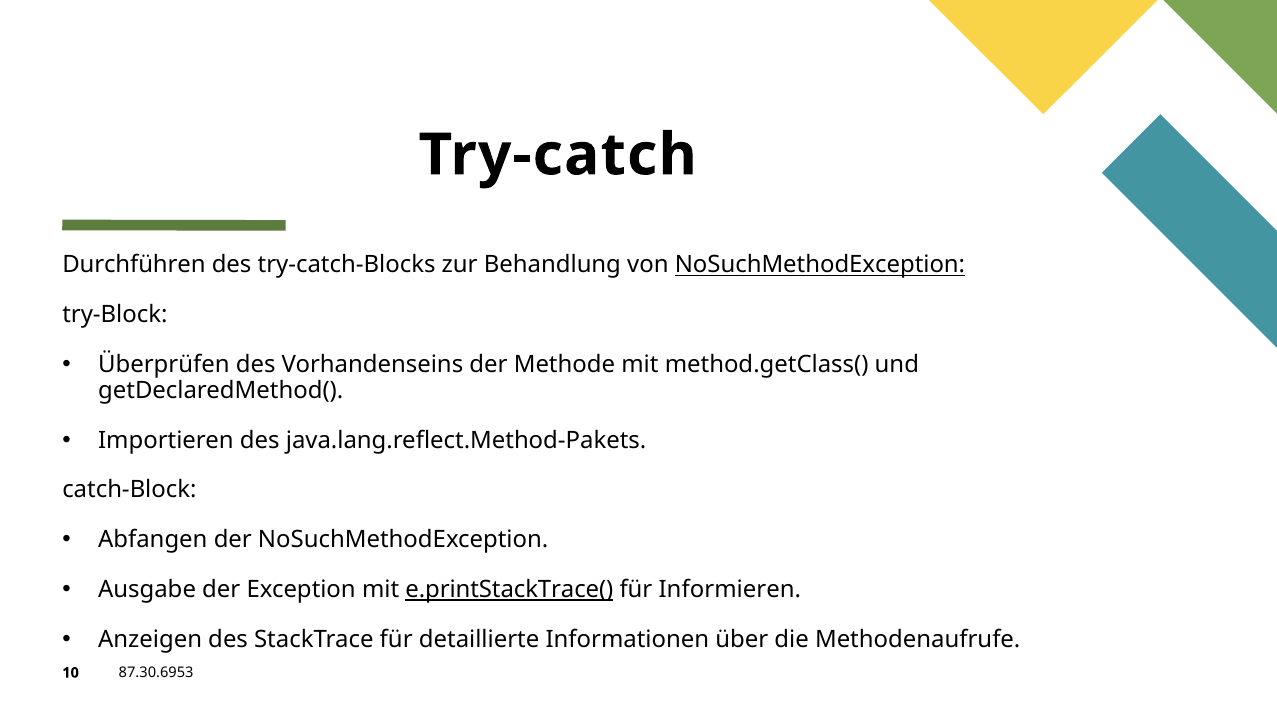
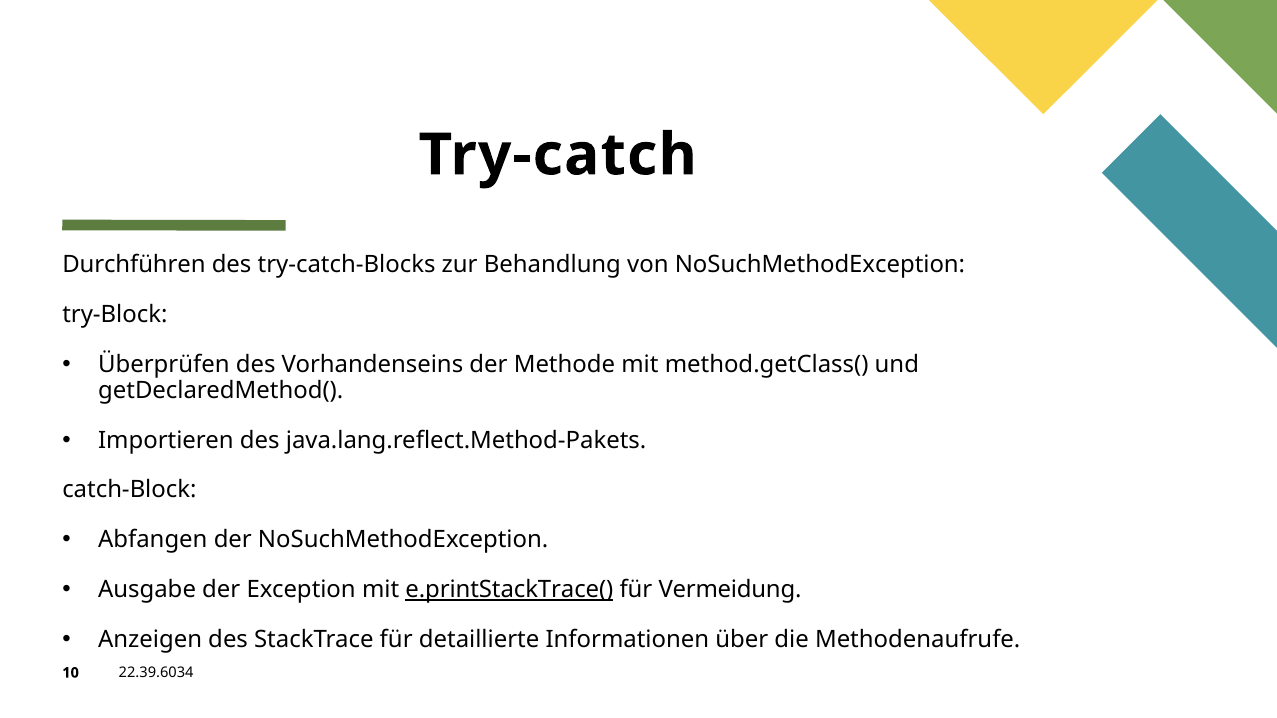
NoSuchMethodException underline: present -> none (820, 265)
Informieren: Informieren -> Vermeidung (730, 590)
87.30.6953: 87.30.6953 -> 22.39.6034 (156, 673)
